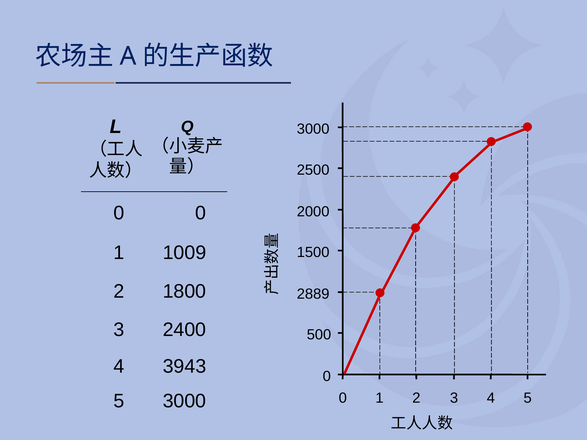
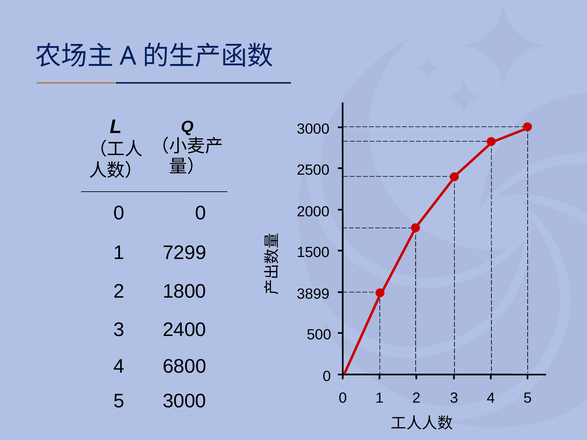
1009: 1009 -> 7299 (184, 253)
2889: 2889 -> 3899 (313, 294)
3943: 3943 -> 6800 (184, 367)
